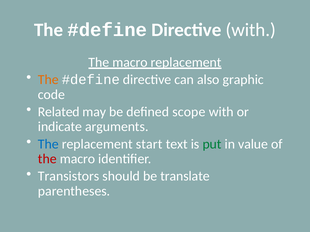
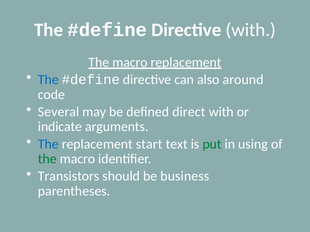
The colour: orange -> blue (48, 80)
graphic: graphic -> around (243, 80)
Related: Related -> Several (59, 112)
scope: scope -> direct (189, 112)
value: value -> using (253, 144)
the colour: red -> green (47, 159)
translate: translate -> business (185, 177)
